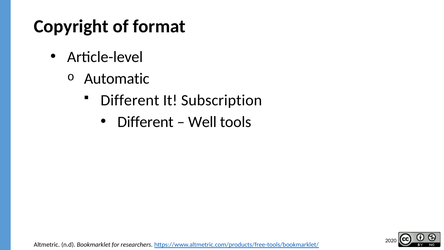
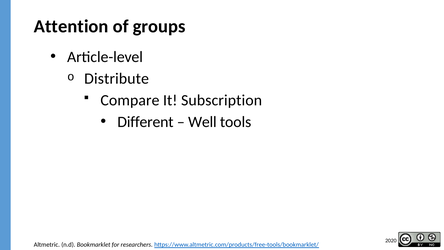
Copyright: Copyright -> Attention (71, 26)
format: format -> groups (159, 26)
Automatic: Automatic -> Distribute (117, 79)
Different: Different -> Compare (130, 100)
